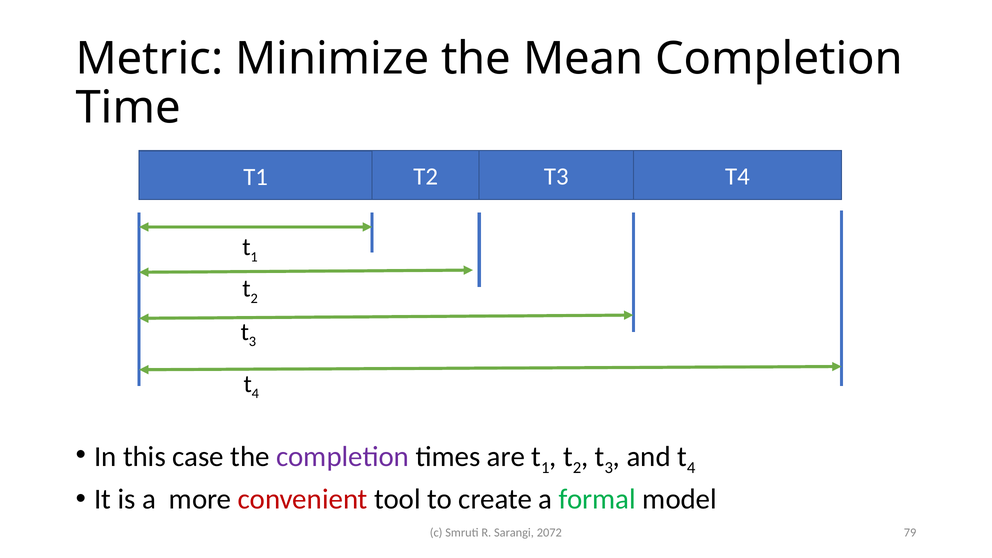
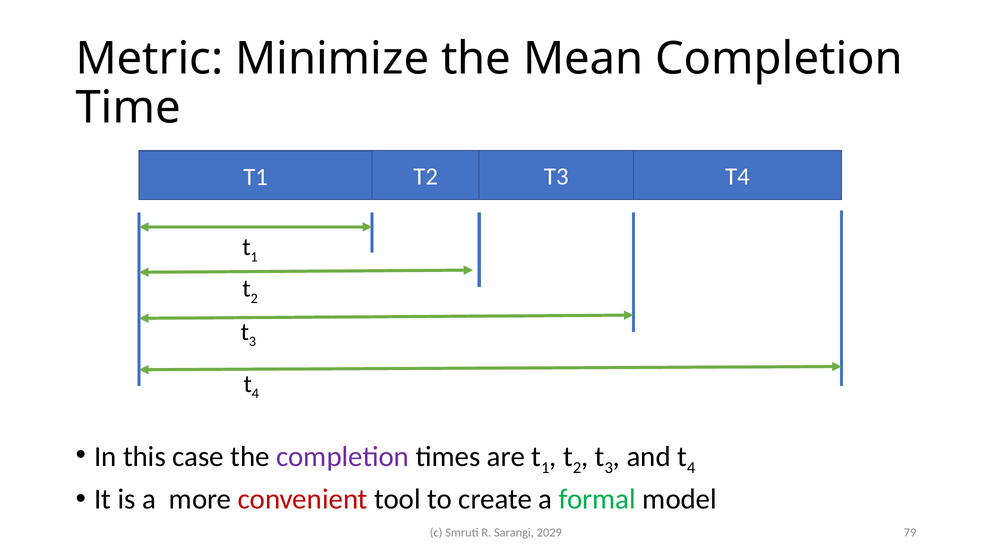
2072: 2072 -> 2029 (549, 533)
